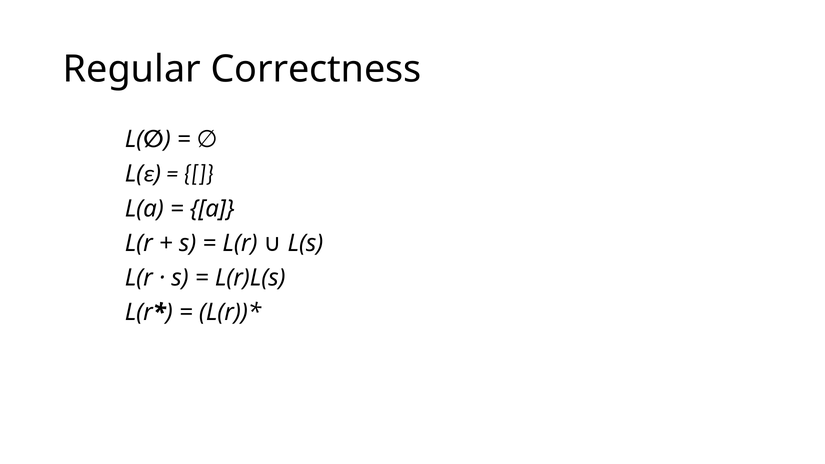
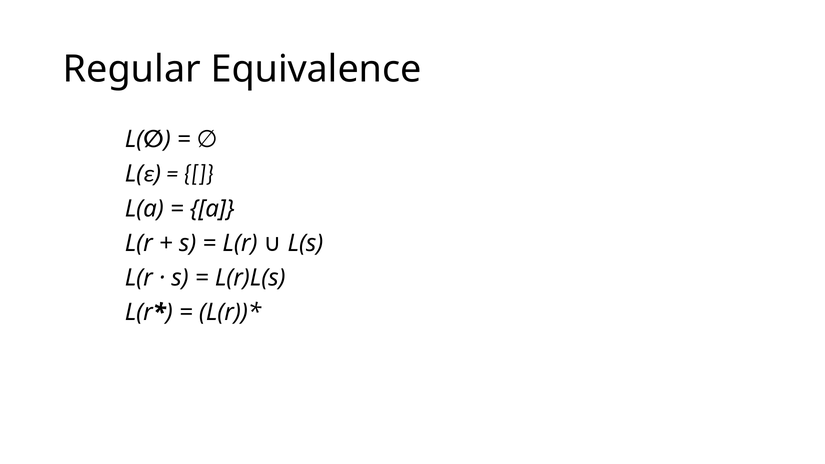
Correctness: Correctness -> Equivalence (316, 69)
